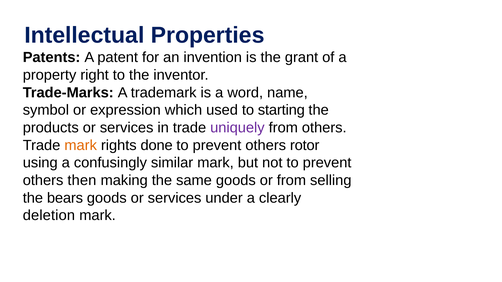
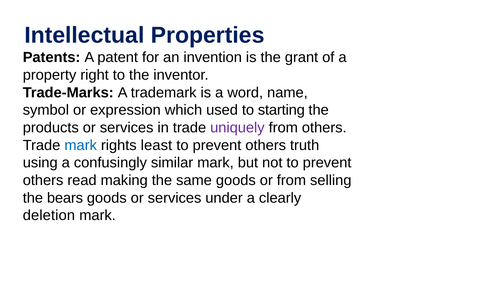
mark colour: orange -> blue (81, 145)
done: done -> least (156, 145)
rotor: rotor -> truth (305, 145)
then: then -> read (82, 181)
